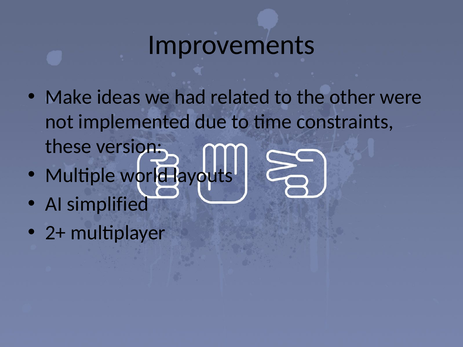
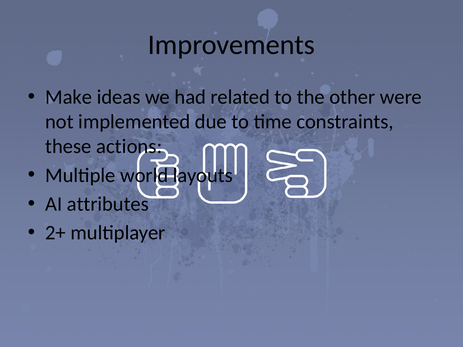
version: version -> actions (129, 147)
simplified: simplified -> attributes (108, 204)
